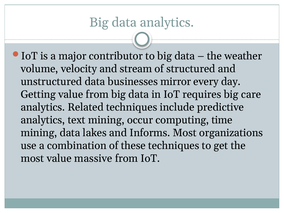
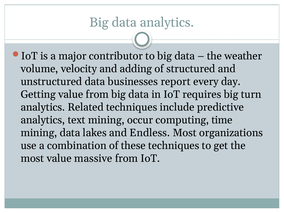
stream: stream -> adding (136, 69)
mirror: mirror -> report (176, 82)
care: care -> turn (251, 94)
Informs: Informs -> Endless (150, 133)
